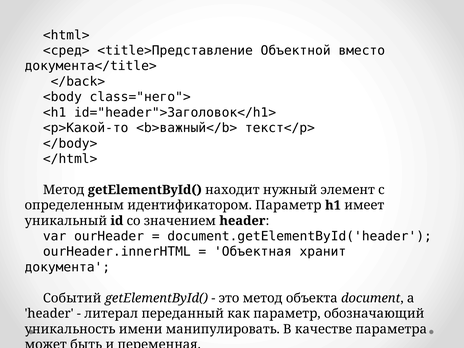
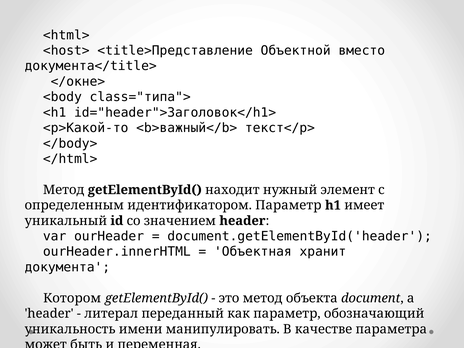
<сред>: <сред> -> <host> (66, 51)
</back>: </back> -> </окне> (78, 82)
class="него">: class="него"> -> class="типа"> (140, 97)
Событий: Событий -> Котором (72, 298)
